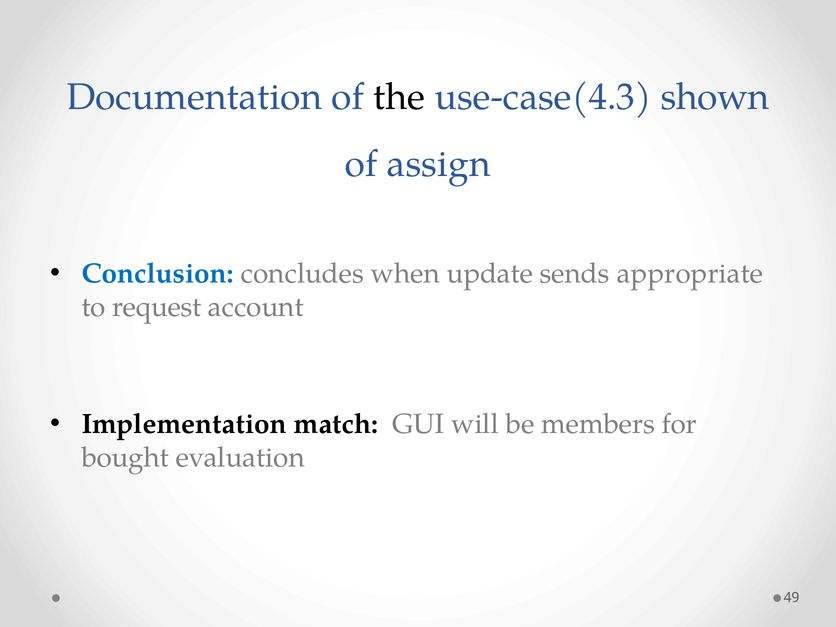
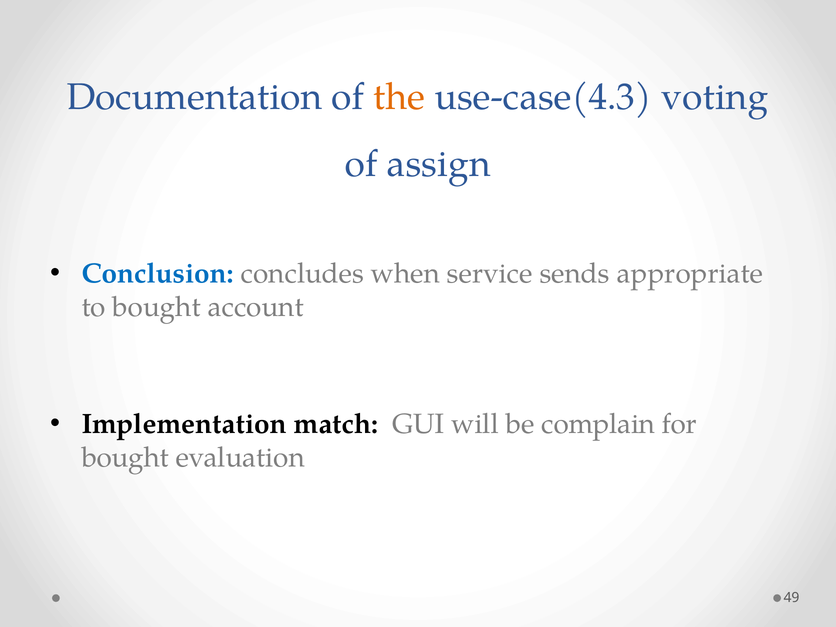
the colour: black -> orange (399, 97)
shown: shown -> voting (715, 97)
update: update -> service (490, 274)
to request: request -> bought (157, 307)
members: members -> complain (598, 424)
